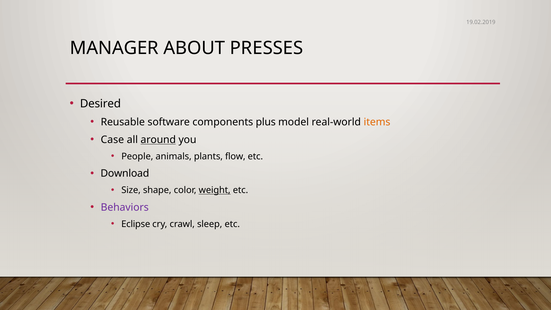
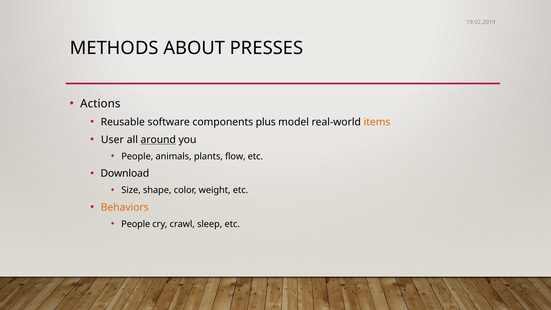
MANAGER: MANAGER -> METHODS (114, 48)
Desired: Desired -> Actions (100, 104)
Case: Case -> User (112, 140)
weight underline: present -> none (215, 190)
Behaviors colour: purple -> orange (125, 207)
Eclipse: Eclipse -> People (136, 224)
